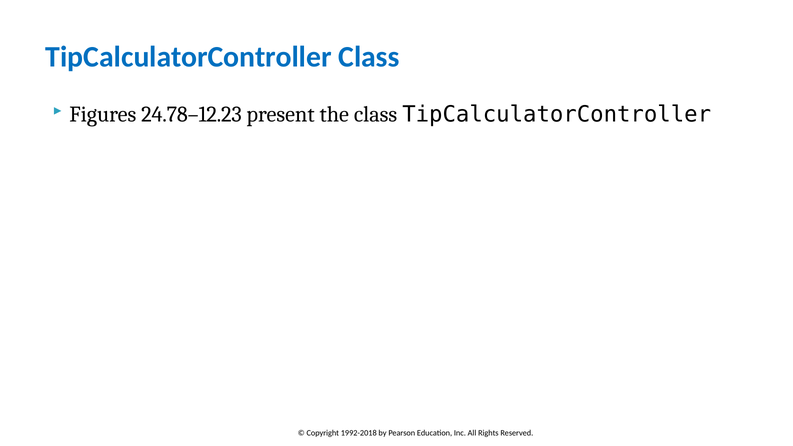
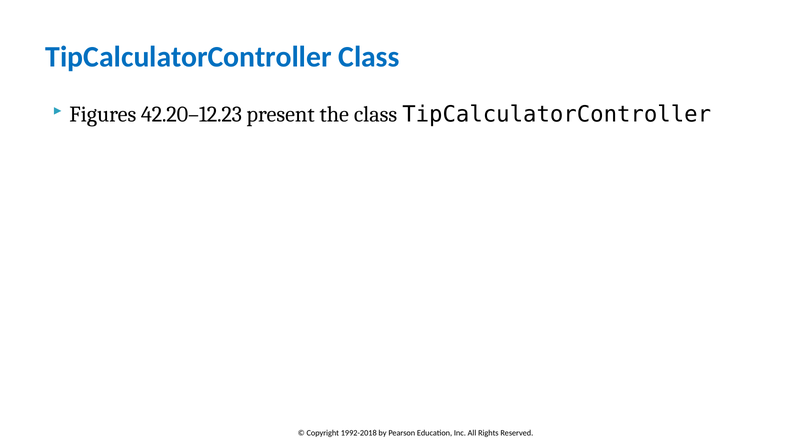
24.78–12.23: 24.78–12.23 -> 42.20–12.23 (191, 114)
